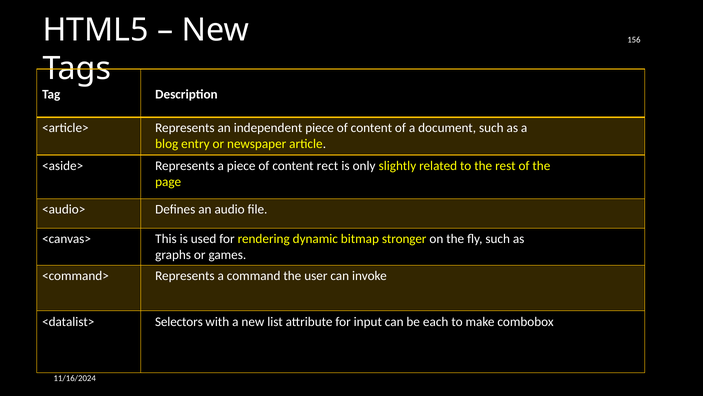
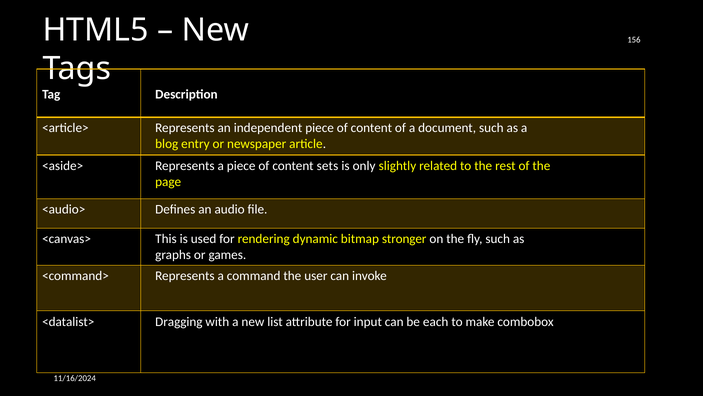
rect: rect -> sets (327, 166)
Selectors: Selectors -> Dragging (179, 322)
